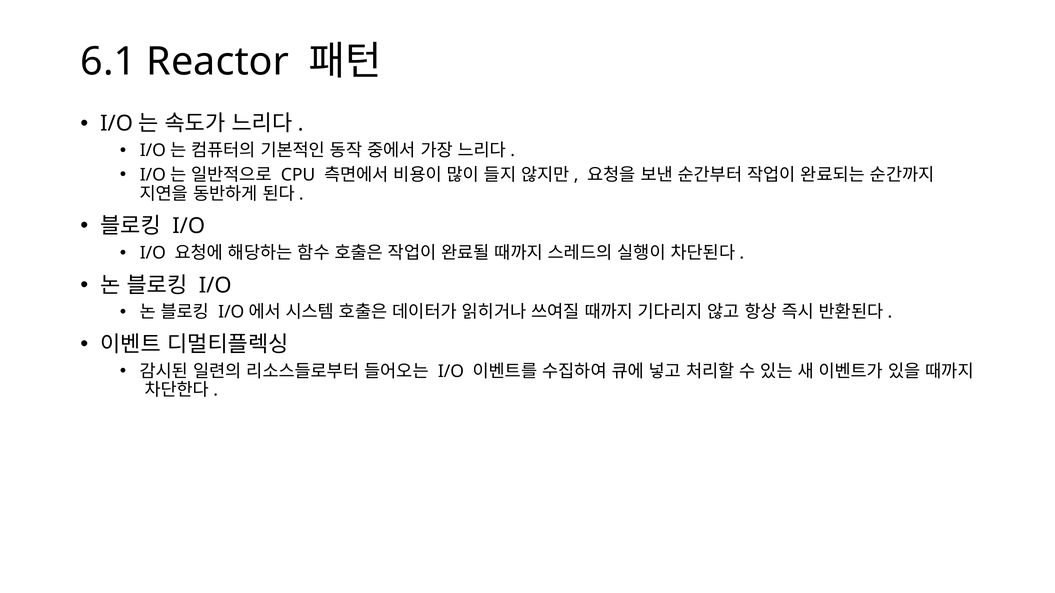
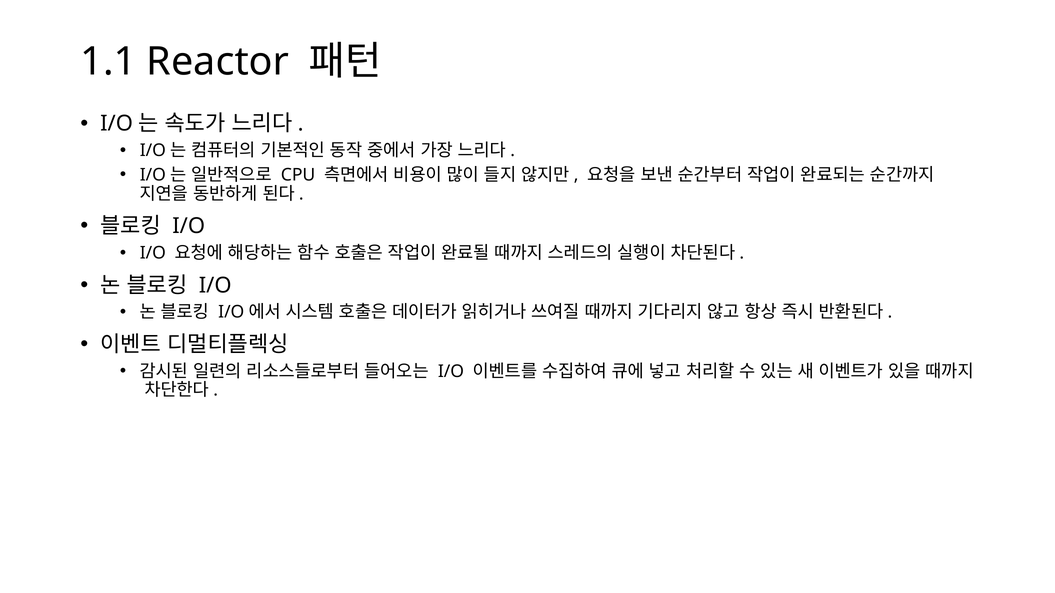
6.1: 6.1 -> 1.1 (108, 62)
